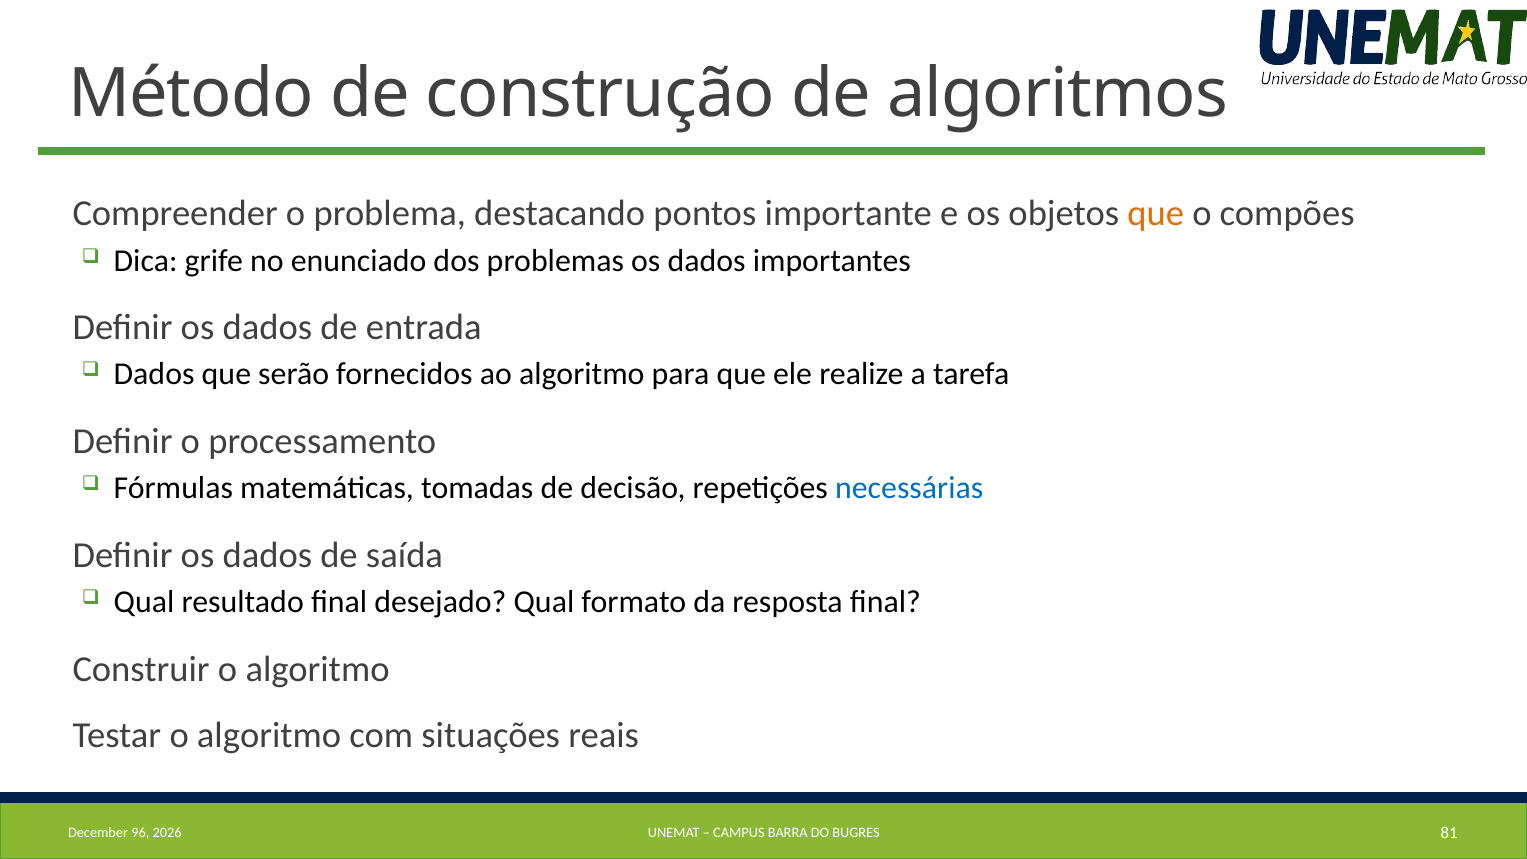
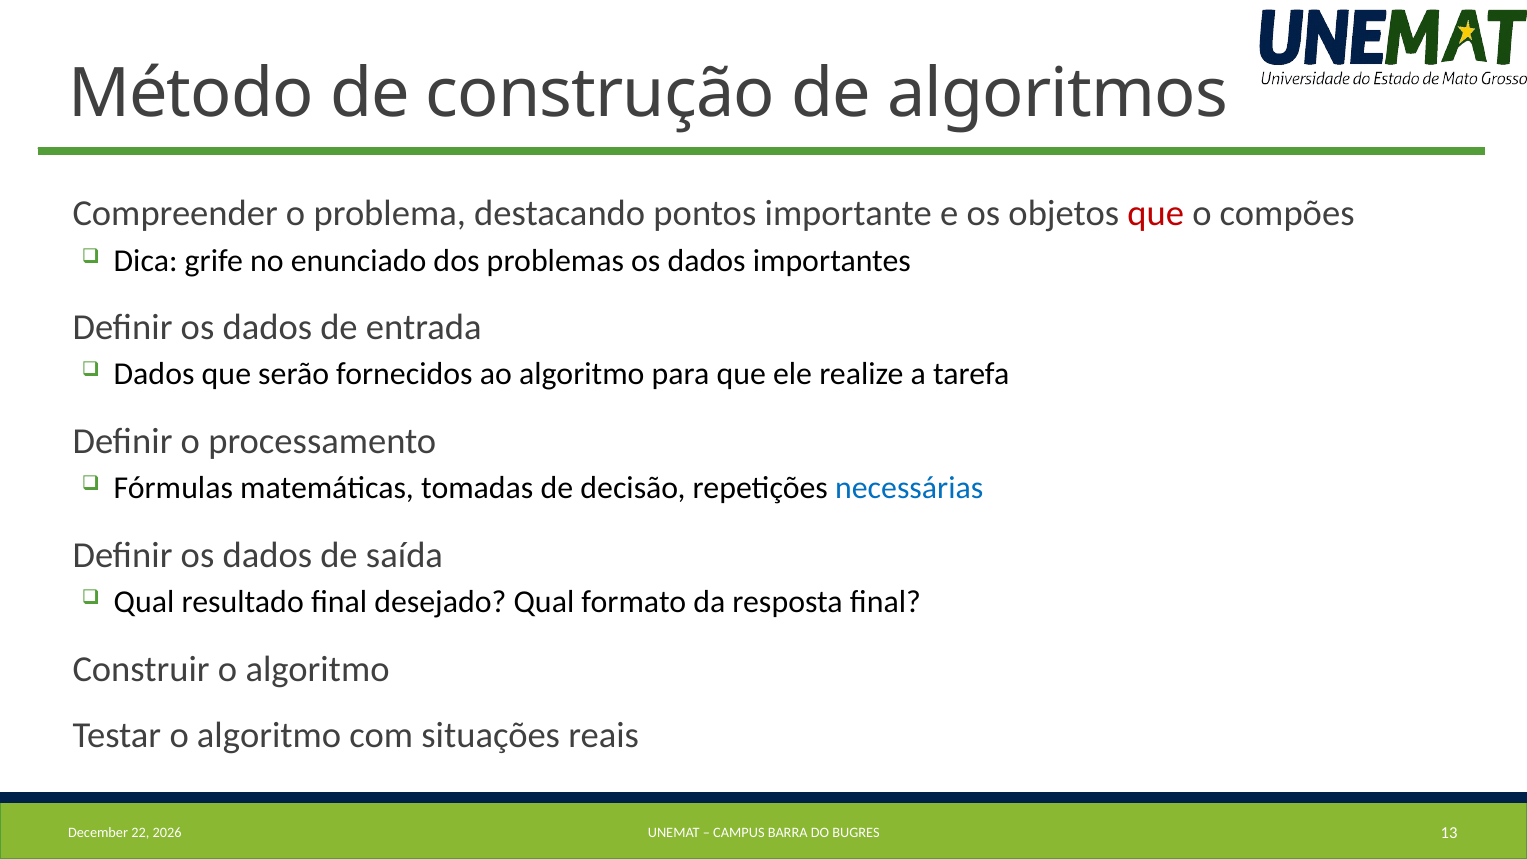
que colour: orange -> red (1156, 213)
96: 96 -> 22 (140, 833)
81: 81 -> 13 (1449, 833)
